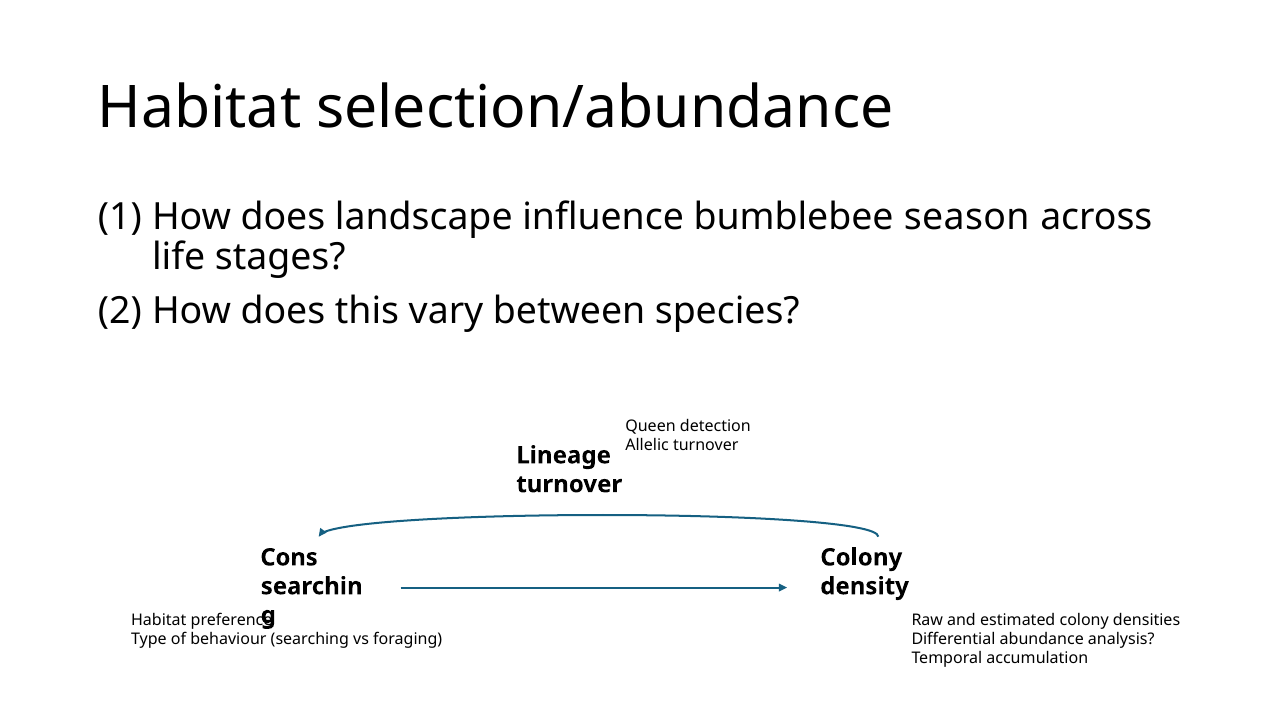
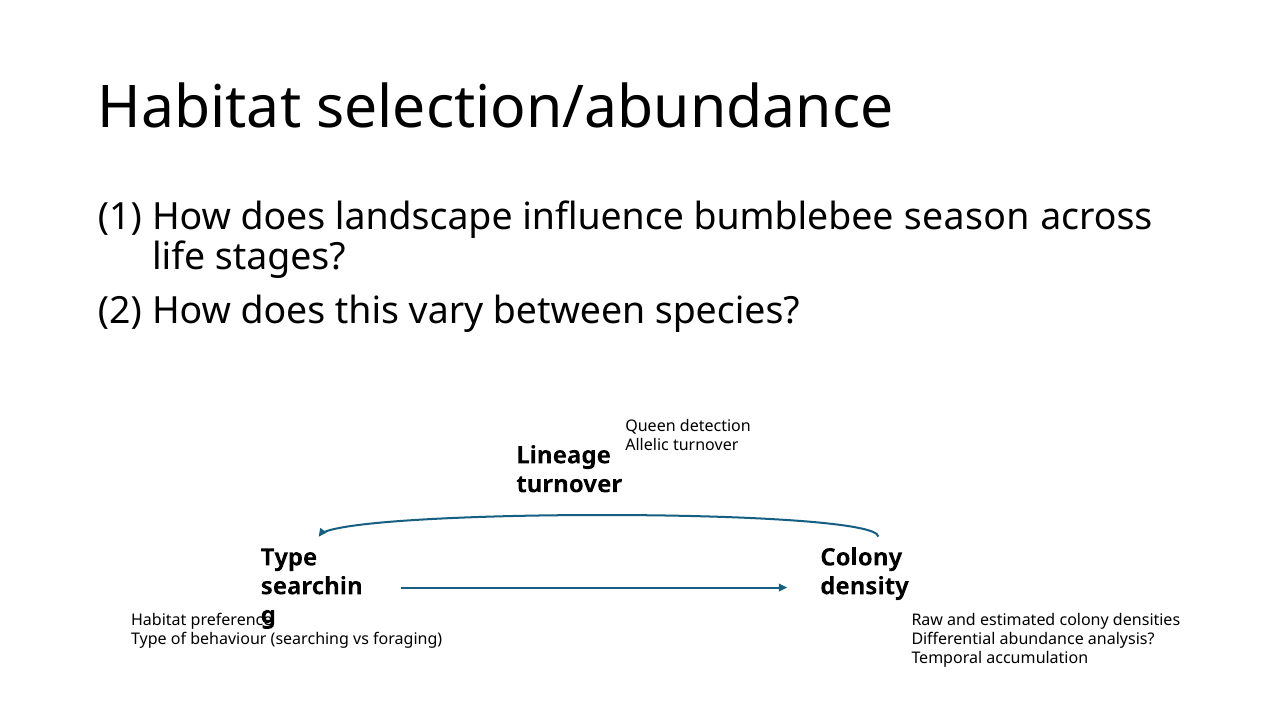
Cons: Cons -> Type (289, 558)
